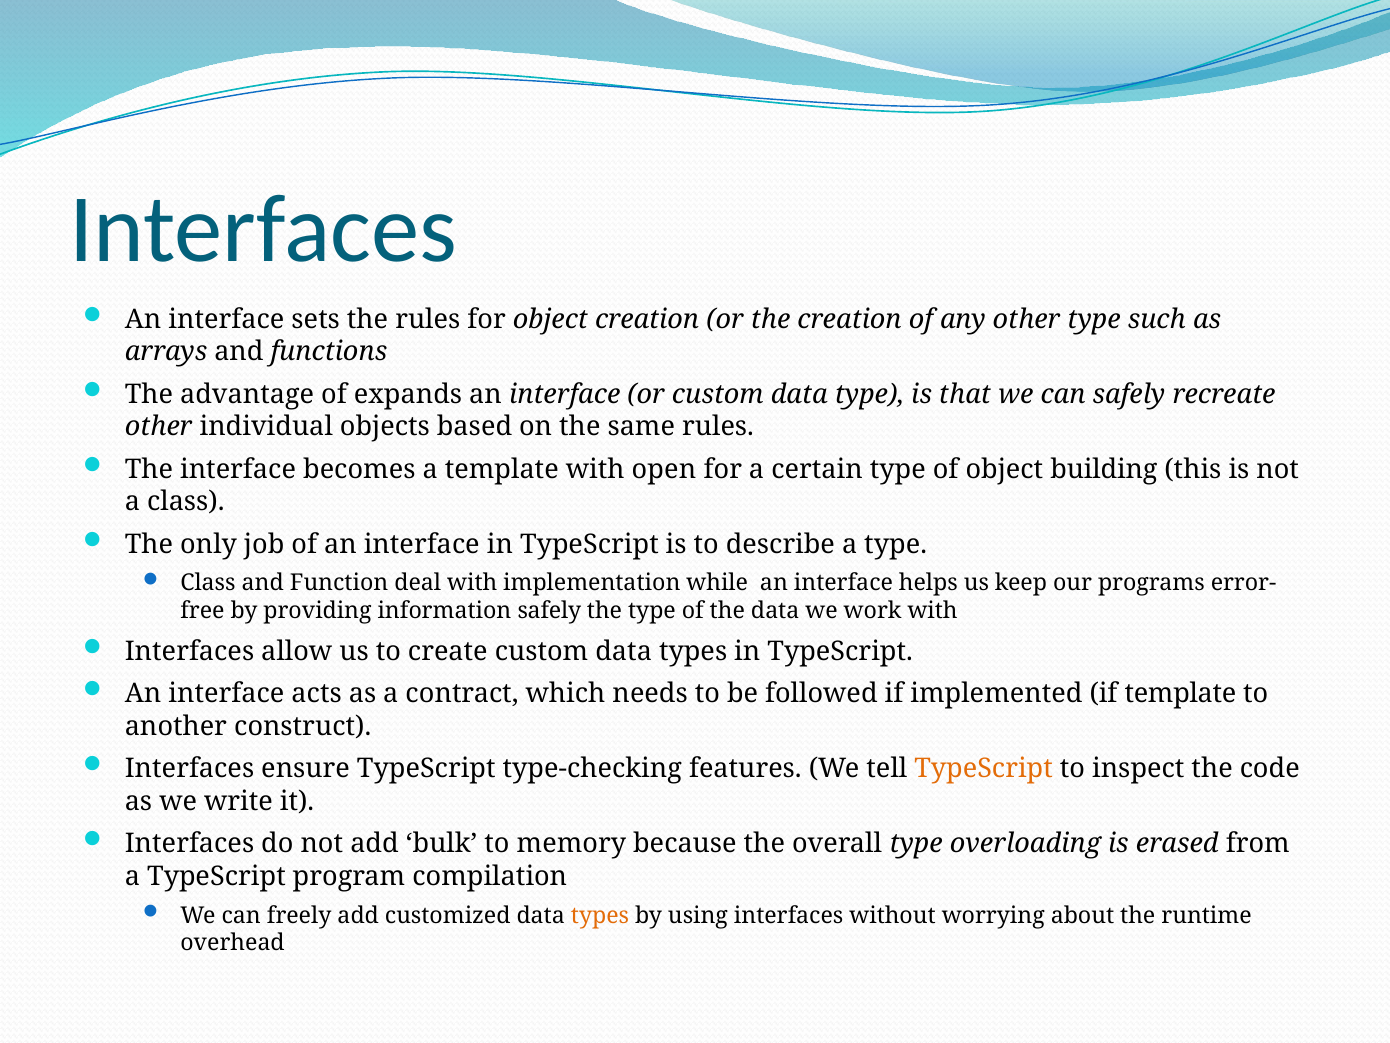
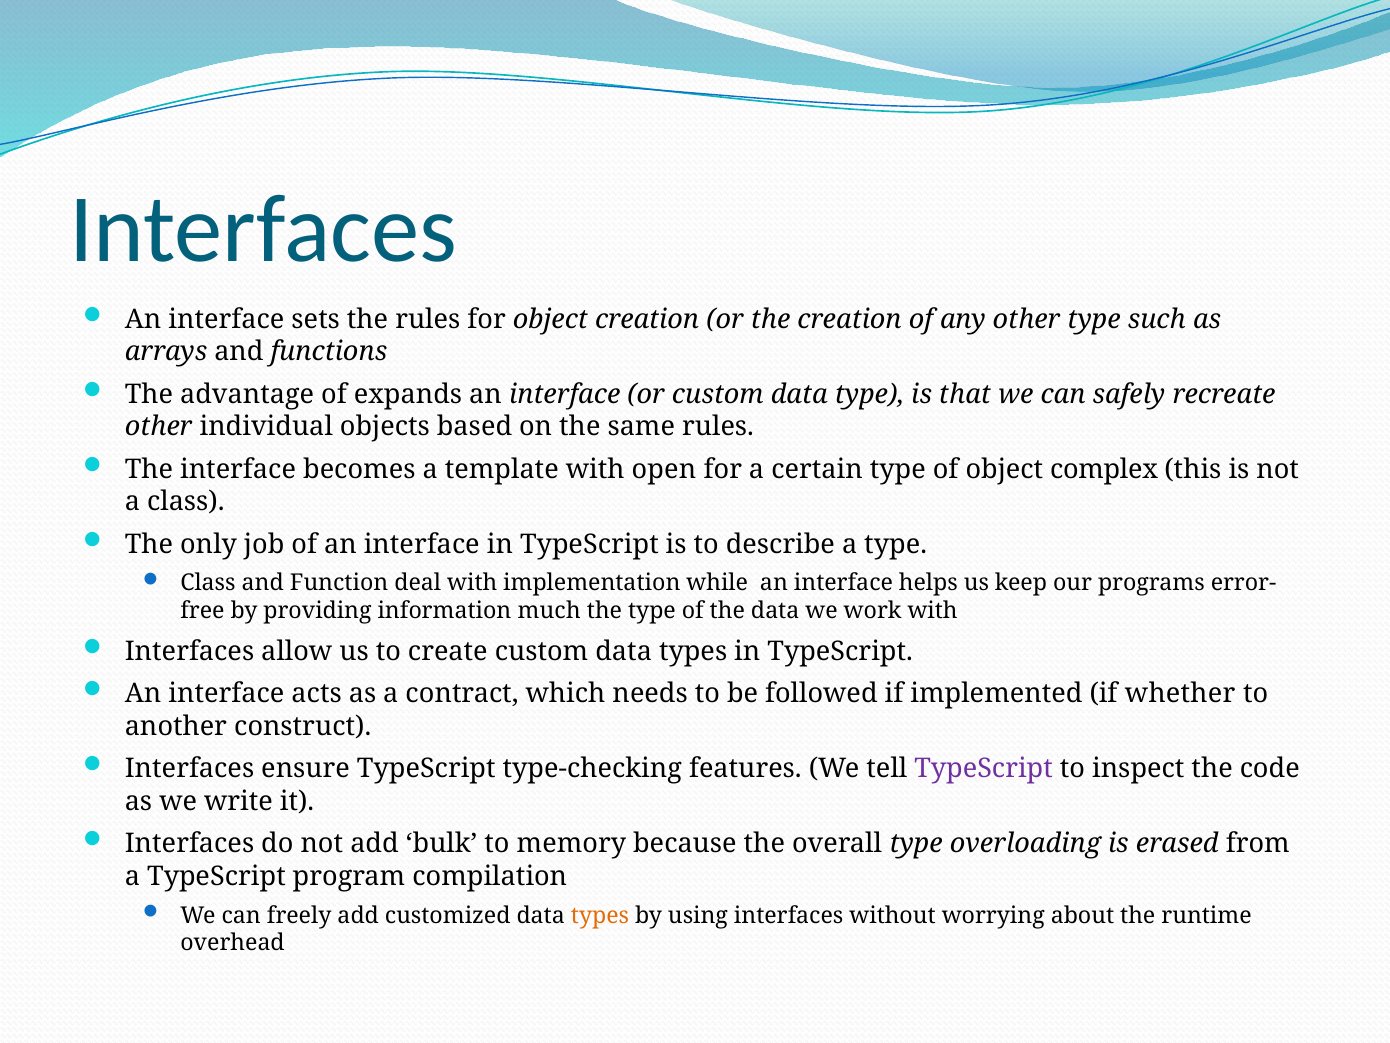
building: building -> complex (1104, 469)
information safely: safely -> much (549, 611)
if template: template -> whether (1180, 694)
TypeScript colour: orange -> purple (984, 769)
